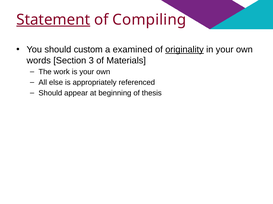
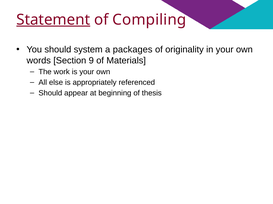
custom: custom -> system (88, 50)
examined: examined -> packages (133, 50)
originality underline: present -> none (184, 50)
3: 3 -> 9 (91, 61)
